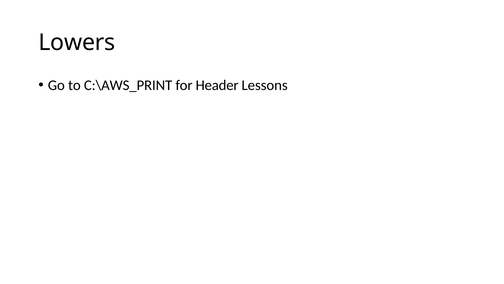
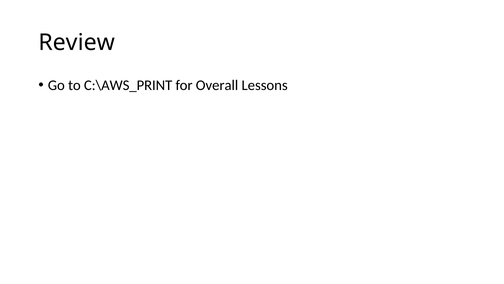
Lowers: Lowers -> Review (77, 42)
Header: Header -> Overall (217, 85)
